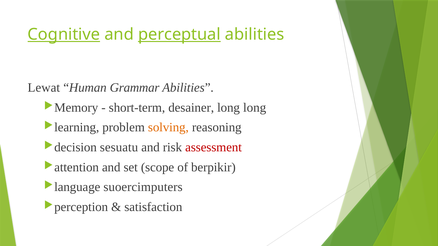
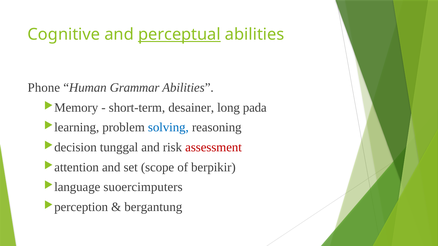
Cognitive underline: present -> none (64, 35)
Lewat: Lewat -> Phone (44, 88)
long long: long -> pada (255, 108)
solving colour: orange -> blue (168, 128)
sesuatu: sesuatu -> tunggal (119, 148)
satisfaction: satisfaction -> bergantung (153, 207)
